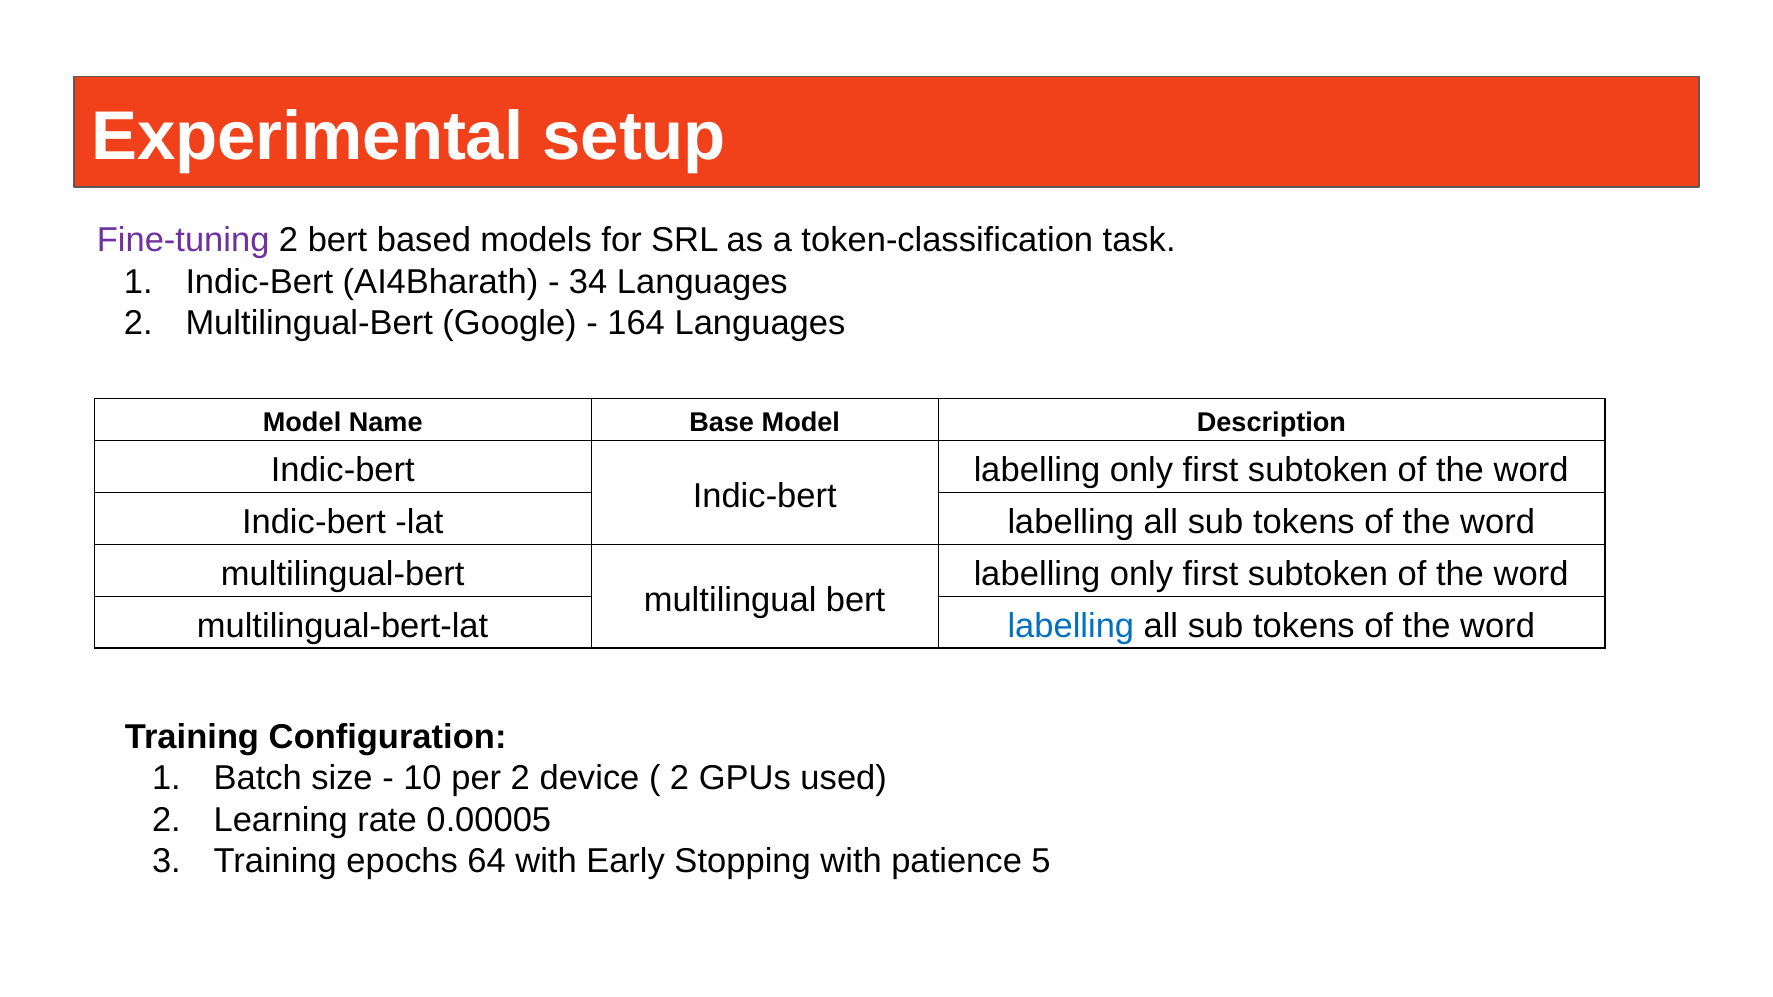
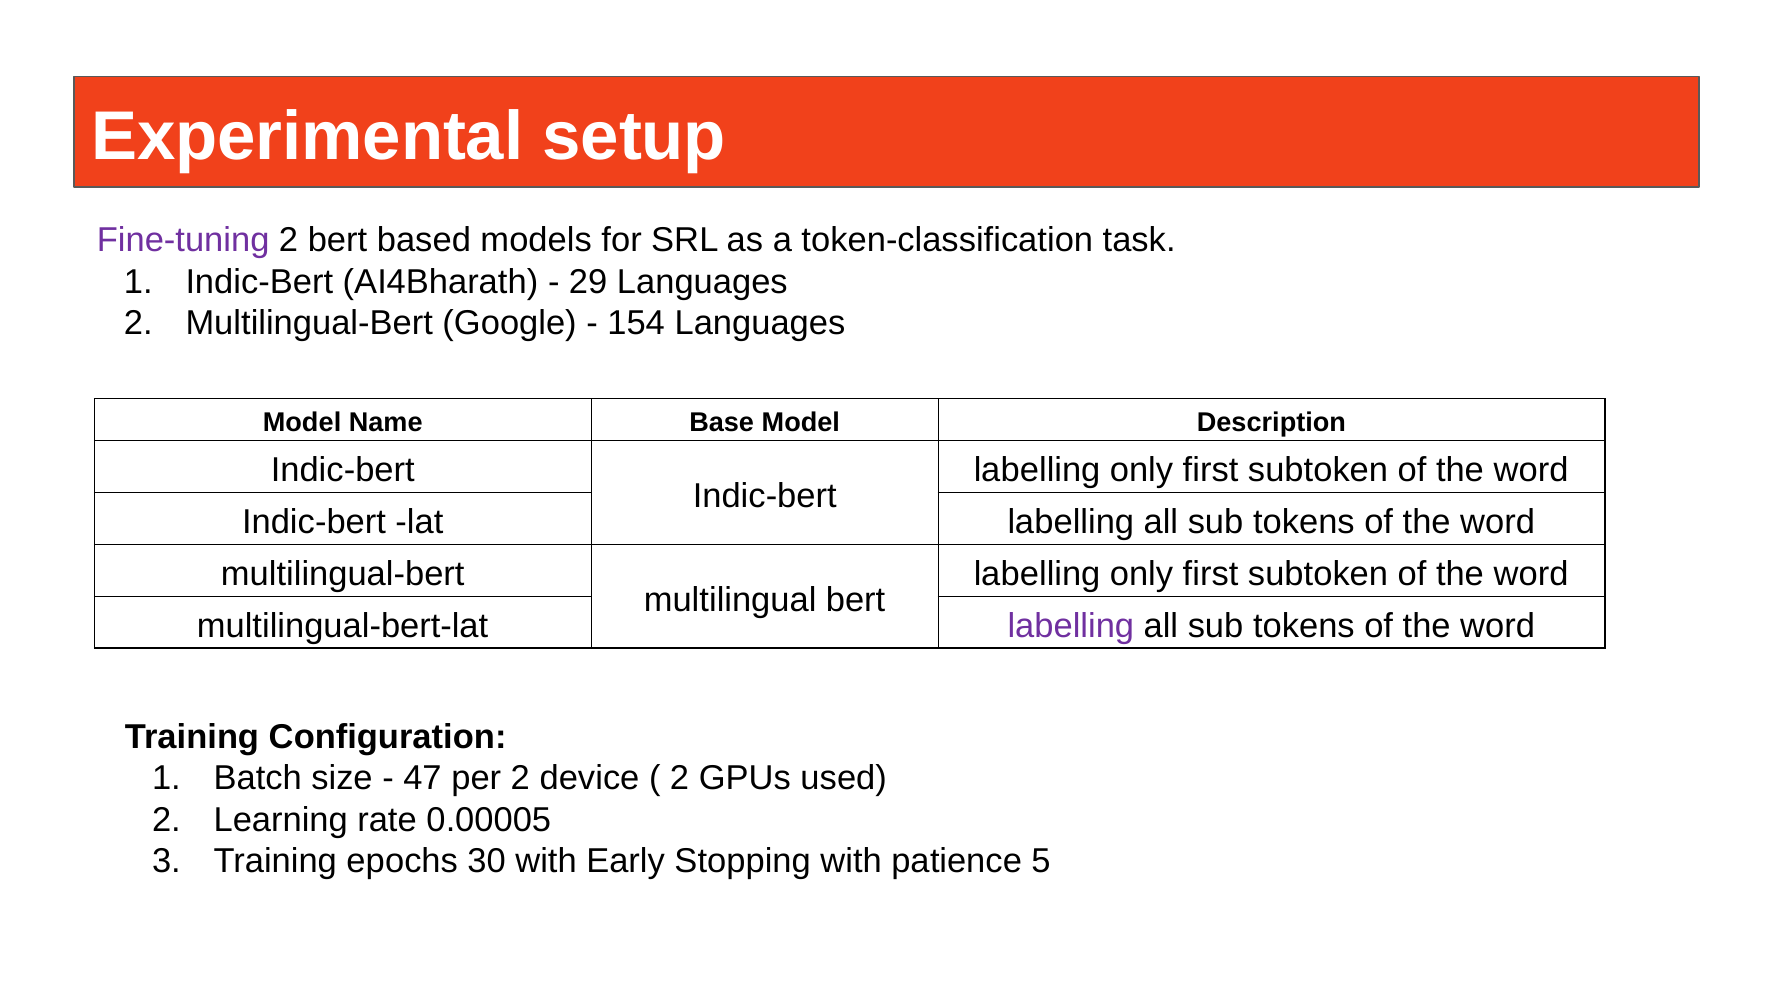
34: 34 -> 29 (588, 282)
164: 164 -> 154 (636, 323)
labelling colour: blue -> purple (1071, 626)
10: 10 -> 47 (422, 779)
64: 64 -> 30 (487, 862)
